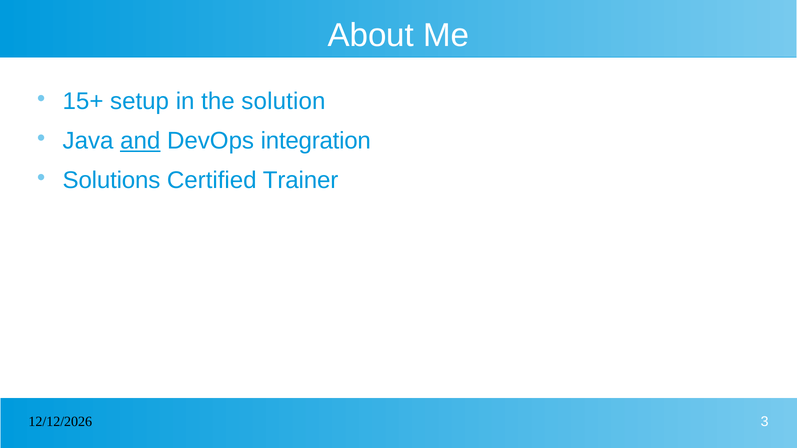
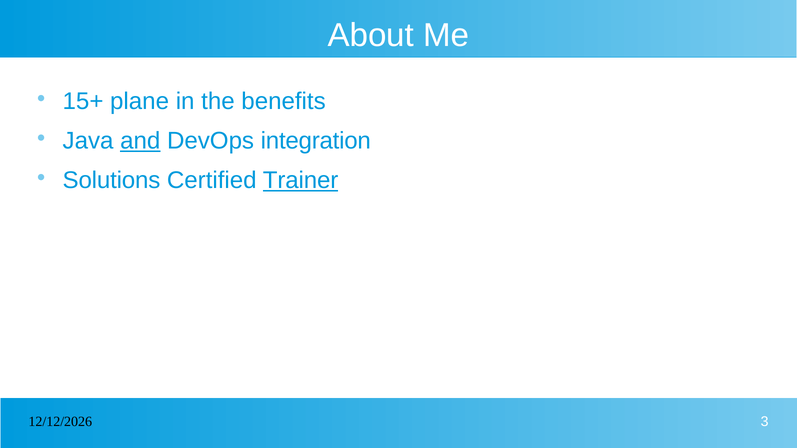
setup: setup -> plane (140, 102)
solution: solution -> benefits (284, 102)
Trainer underline: none -> present (301, 181)
